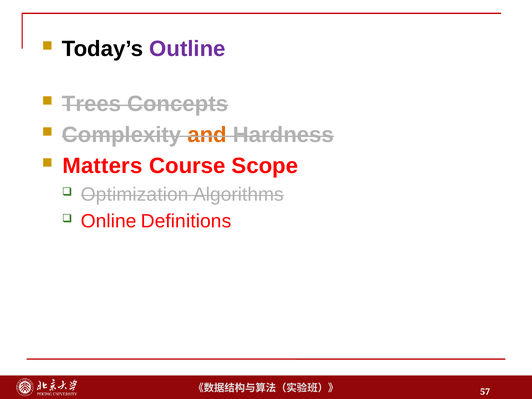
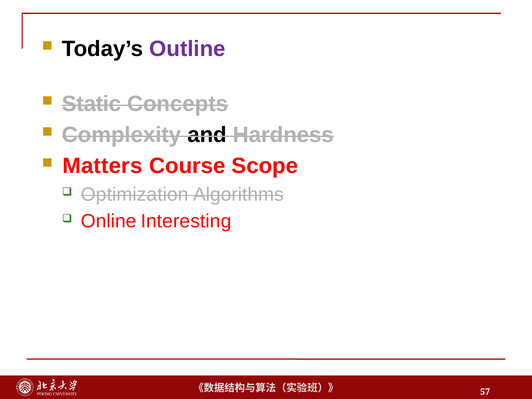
Trees: Trees -> Static (92, 104)
and colour: orange -> black (207, 135)
Definitions: Definitions -> Interesting (186, 221)
